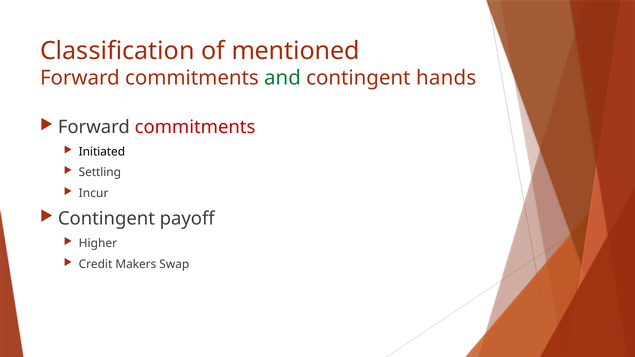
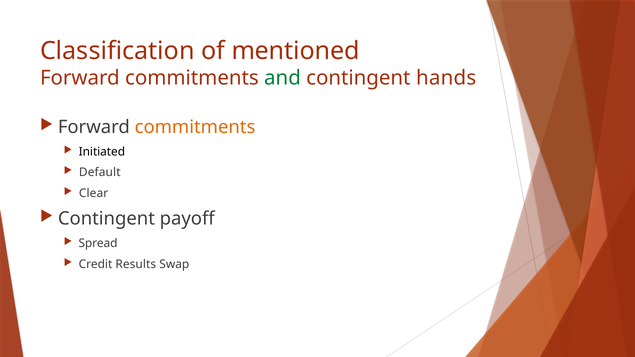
commitments colour: red -> orange (195, 127)
Settling: Settling -> Default (100, 173)
Incur: Incur -> Clear (94, 194)
Higher: Higher -> Spread (98, 243)
Makers: Makers -> Results (136, 264)
